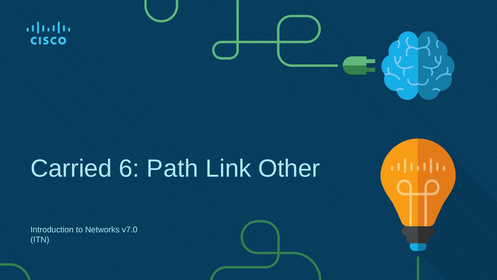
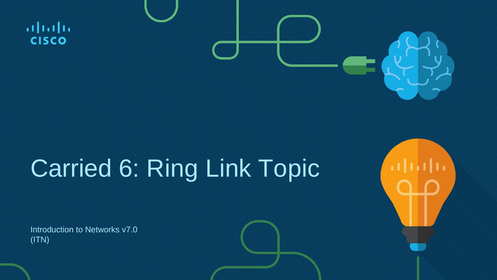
Path: Path -> Ring (172, 169)
Other: Other -> Topic (289, 169)
